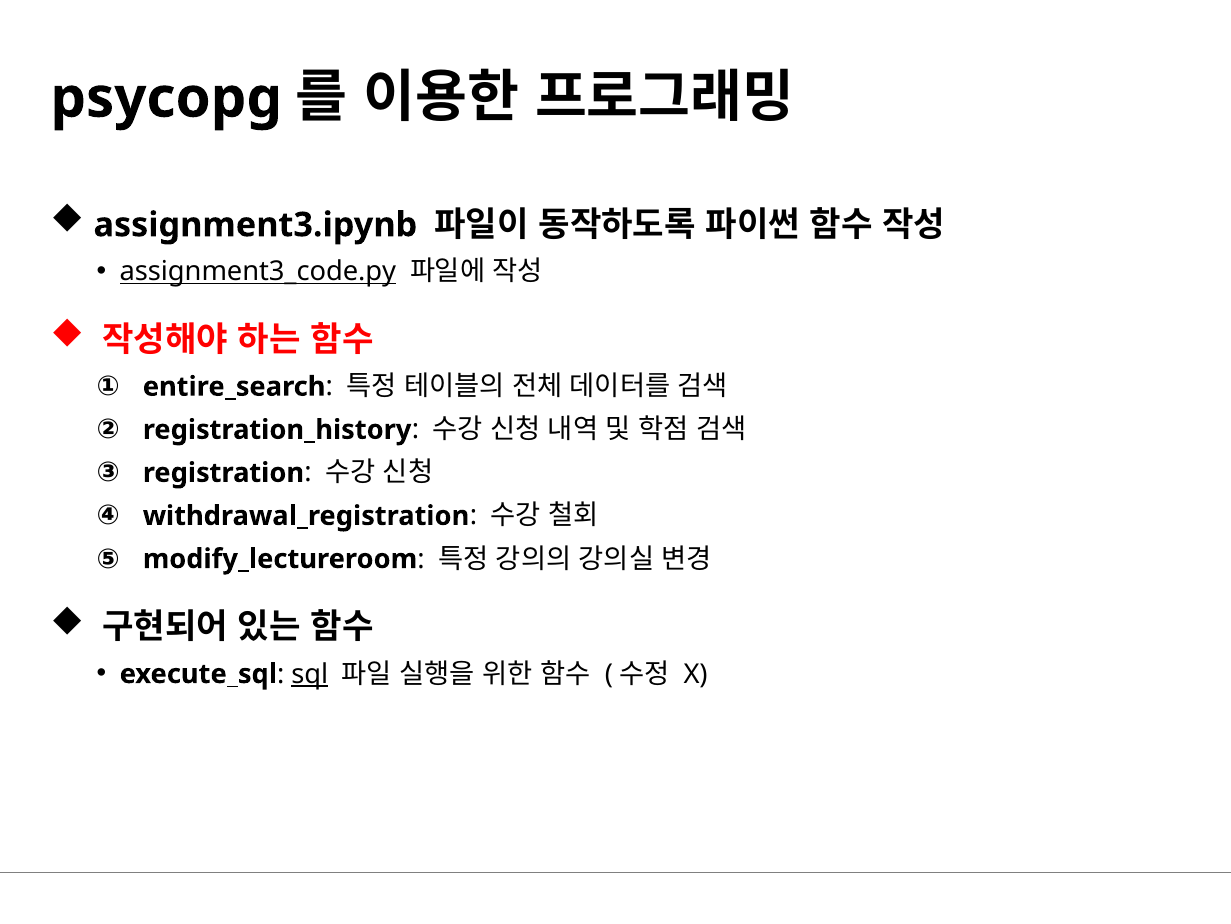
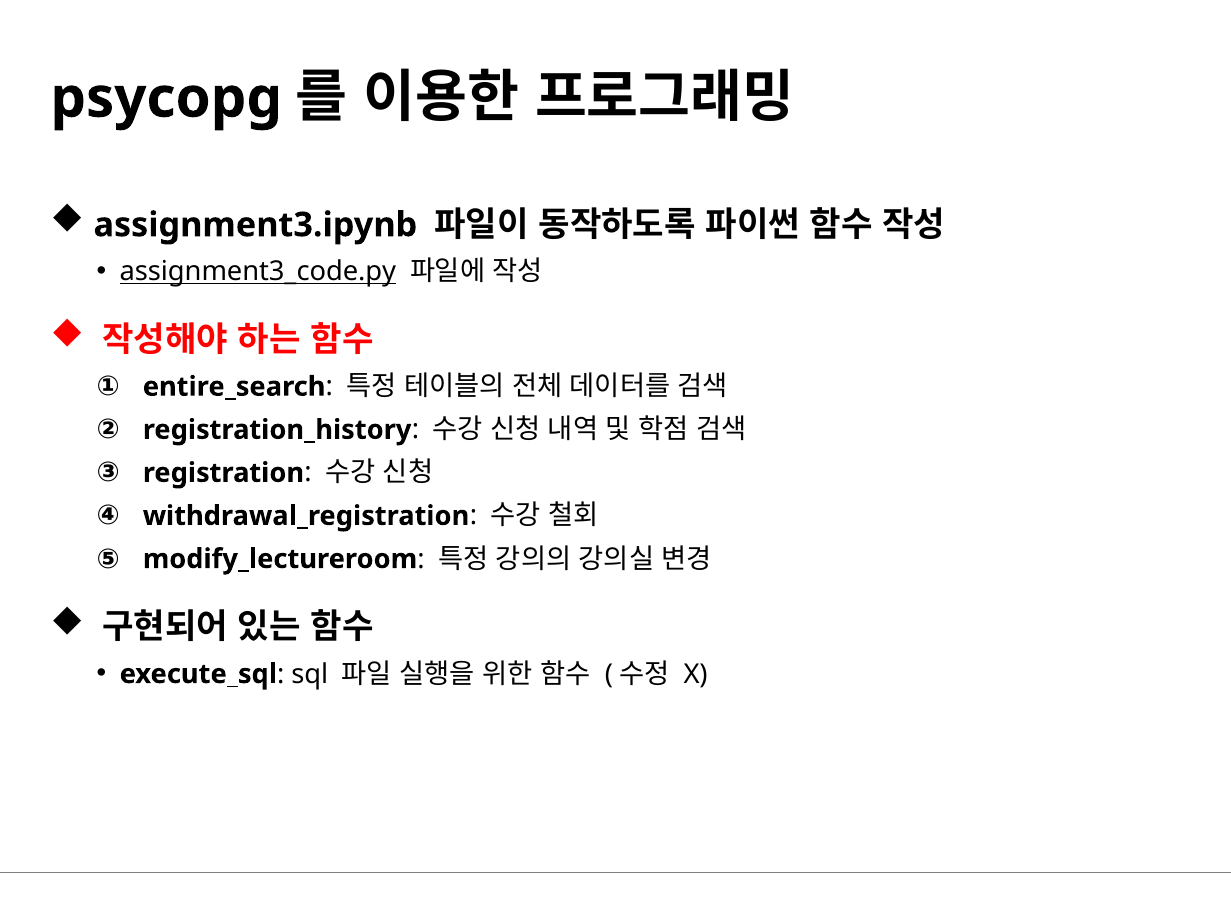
sql underline: present -> none (310, 674)
